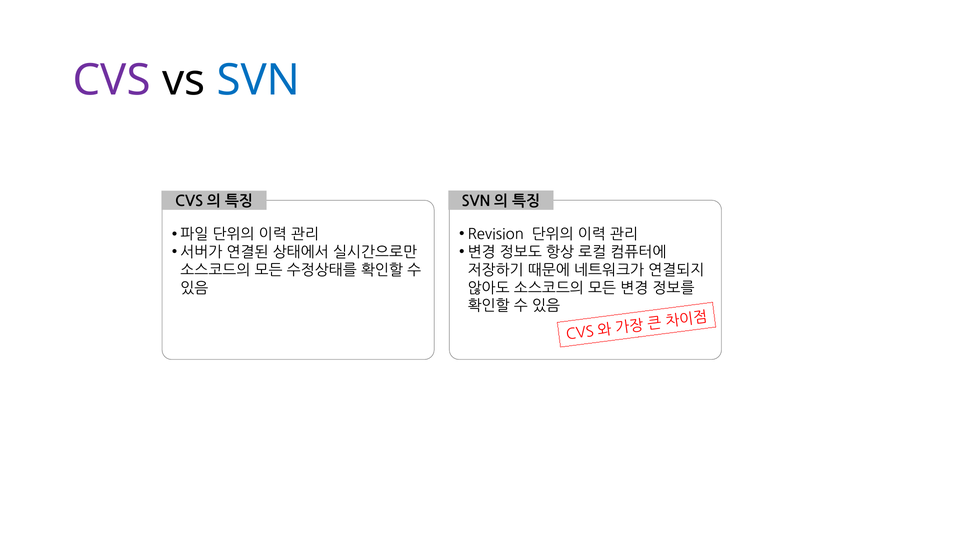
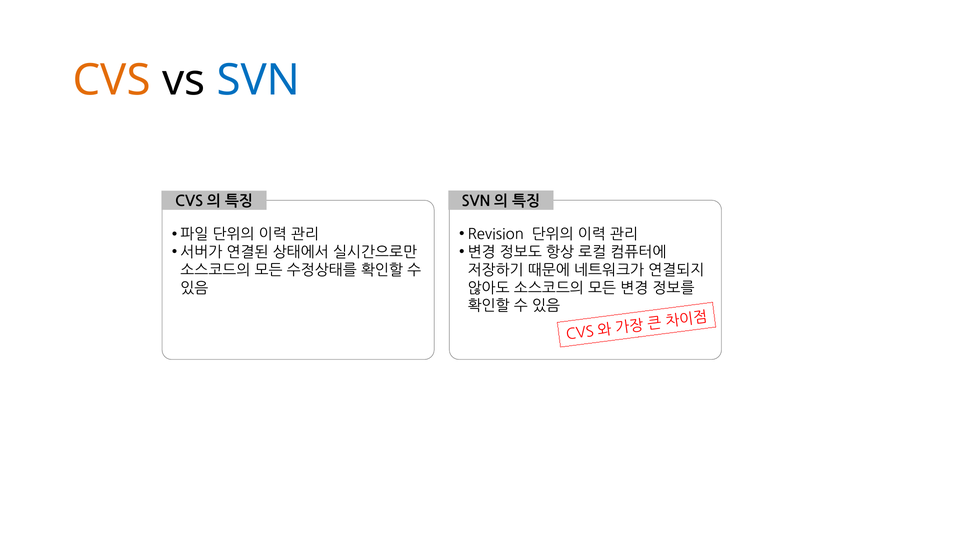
CVS colour: purple -> orange (112, 80)
